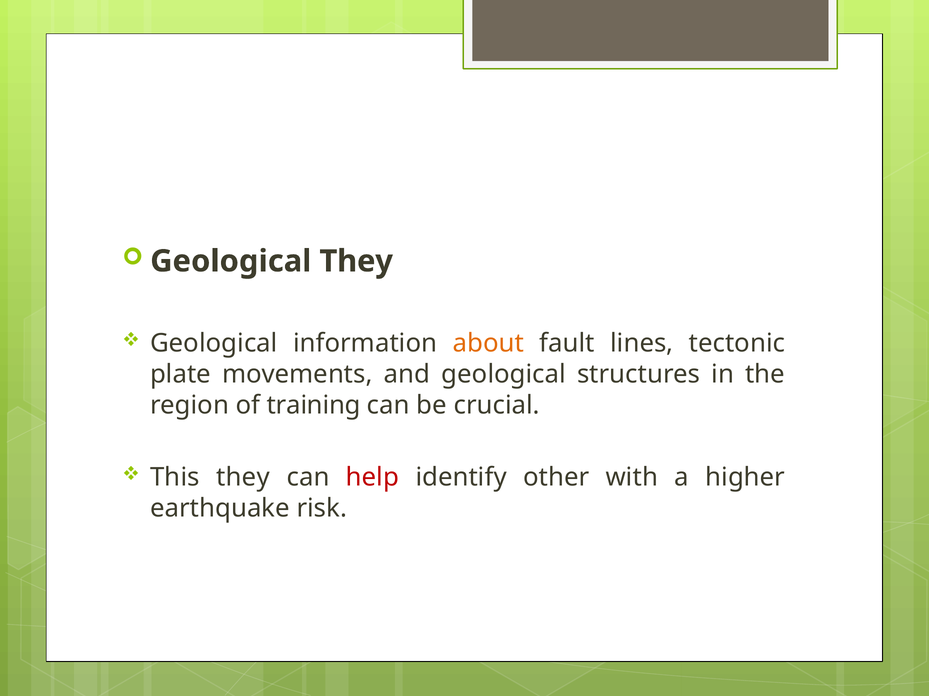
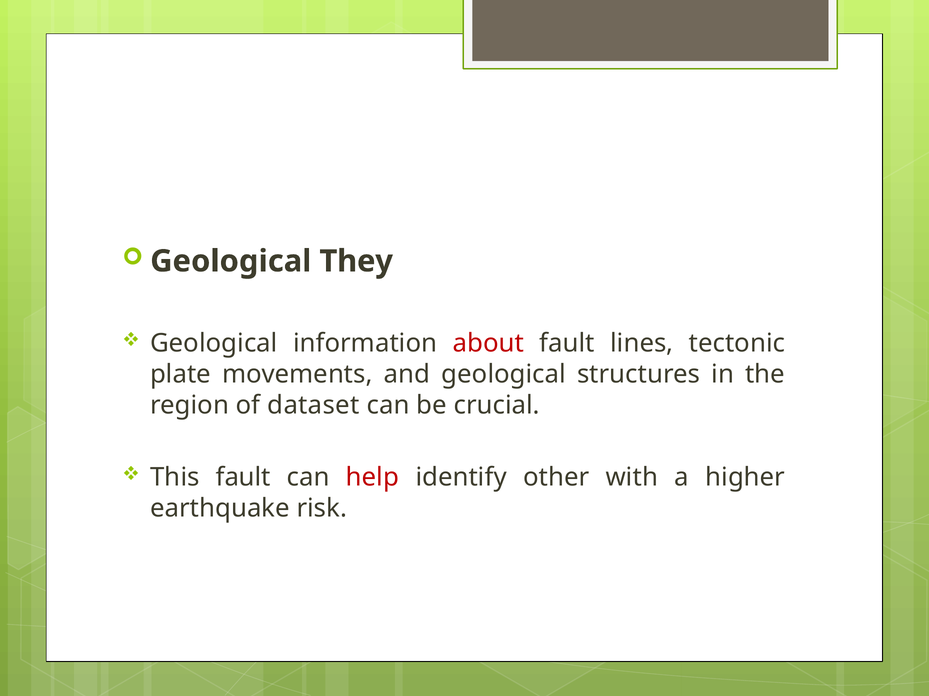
about colour: orange -> red (488, 344)
training: training -> dataset (313, 406)
This they: they -> fault (243, 478)
